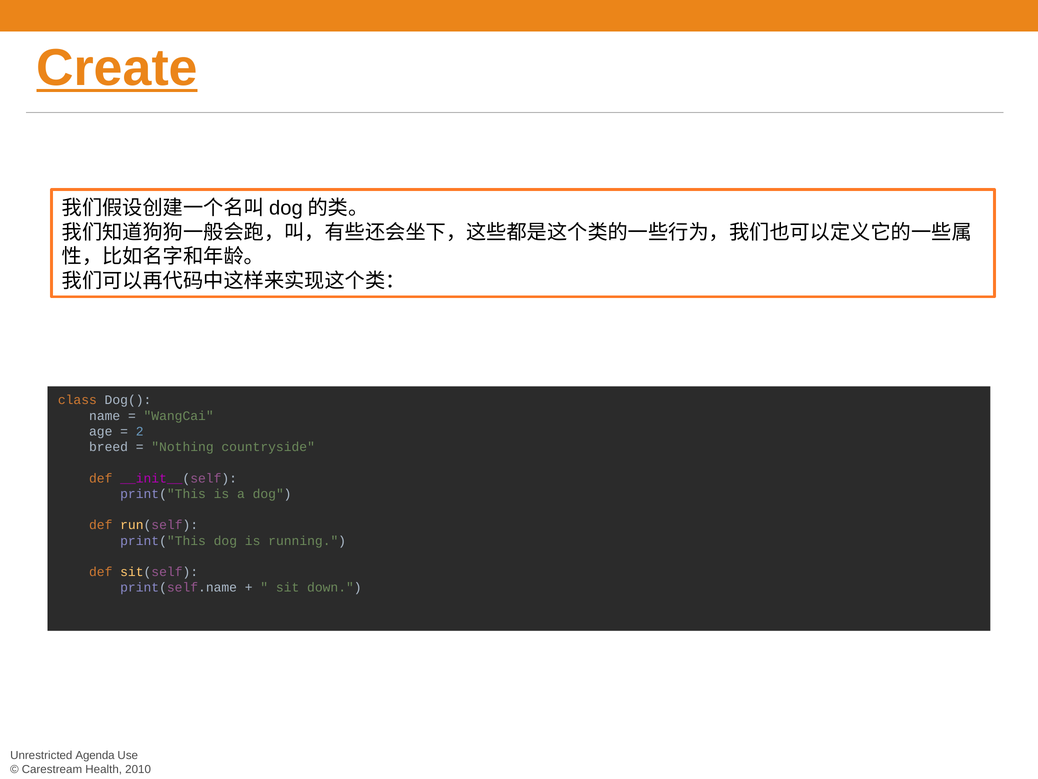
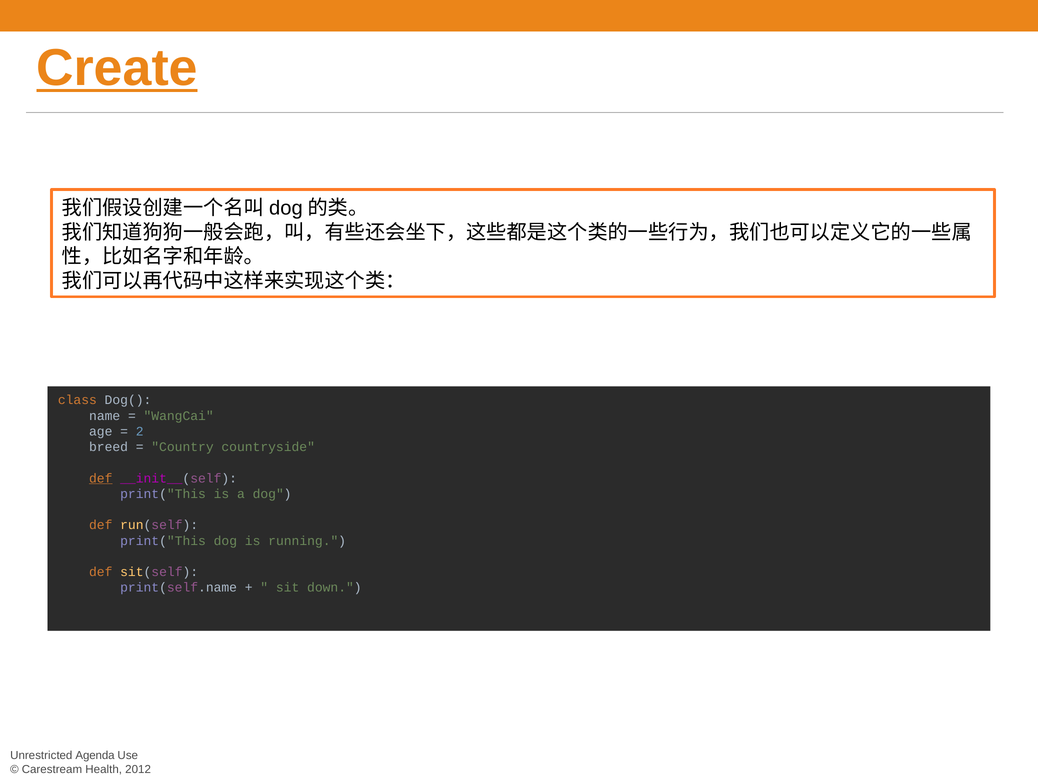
Nothing: Nothing -> Country (183, 447)
def underline: none -> present (101, 478)
2010: 2010 -> 2012 (138, 769)
